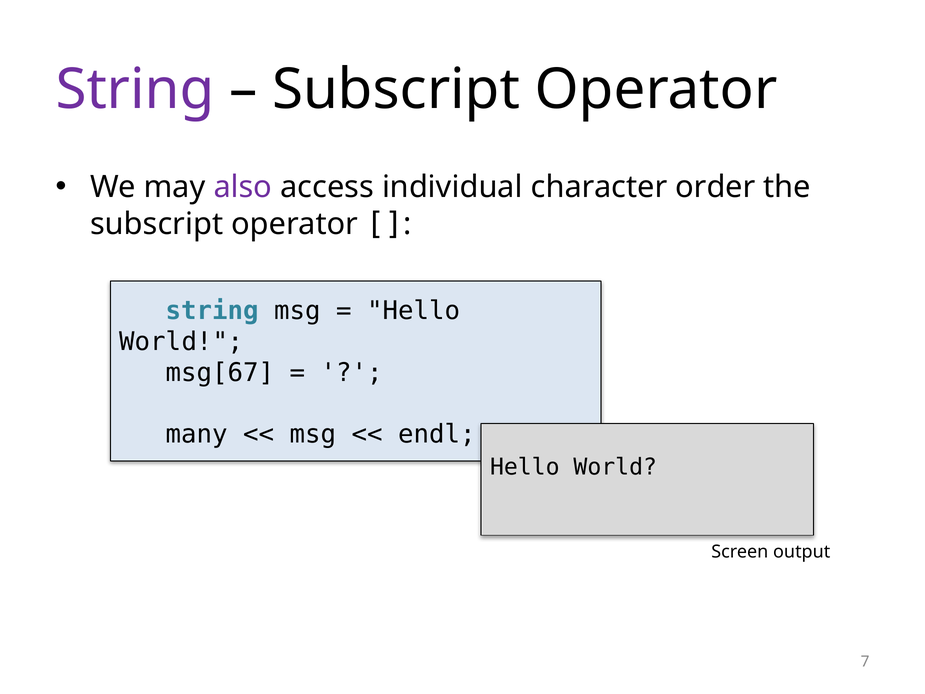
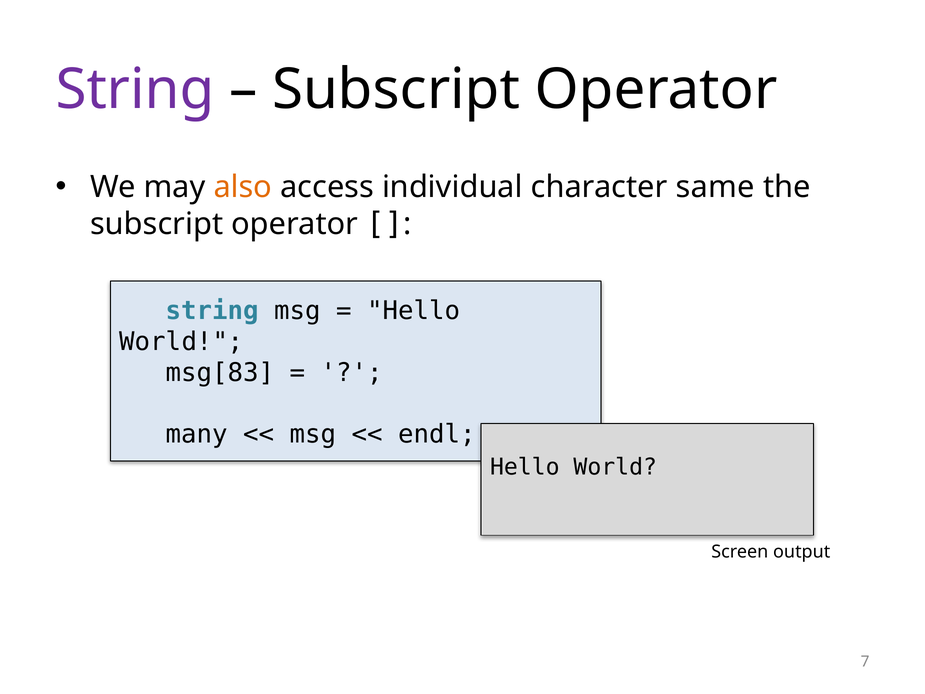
also colour: purple -> orange (243, 187)
order: order -> same (715, 187)
msg[67: msg[67 -> msg[83 (220, 373)
